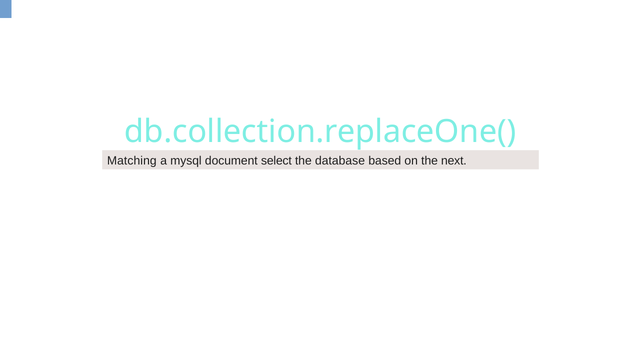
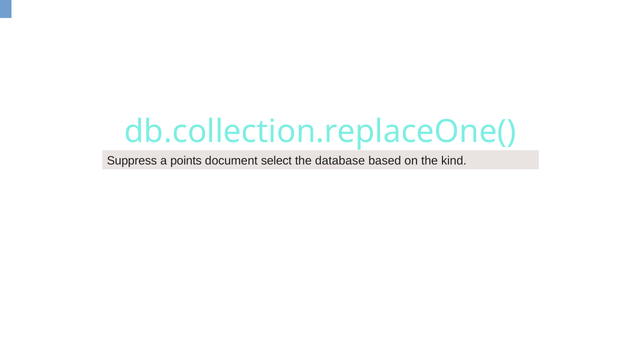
Matching: Matching -> Suppress (132, 161)
mysql: mysql -> points (186, 161)
next: next -> kind (454, 161)
